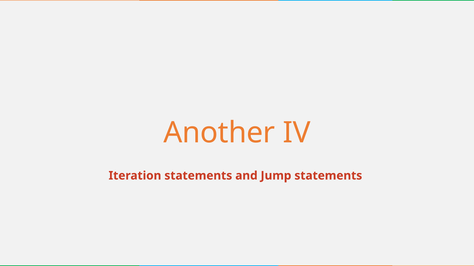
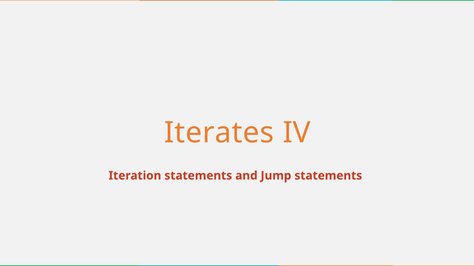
Another: Another -> Iterates (219, 133)
